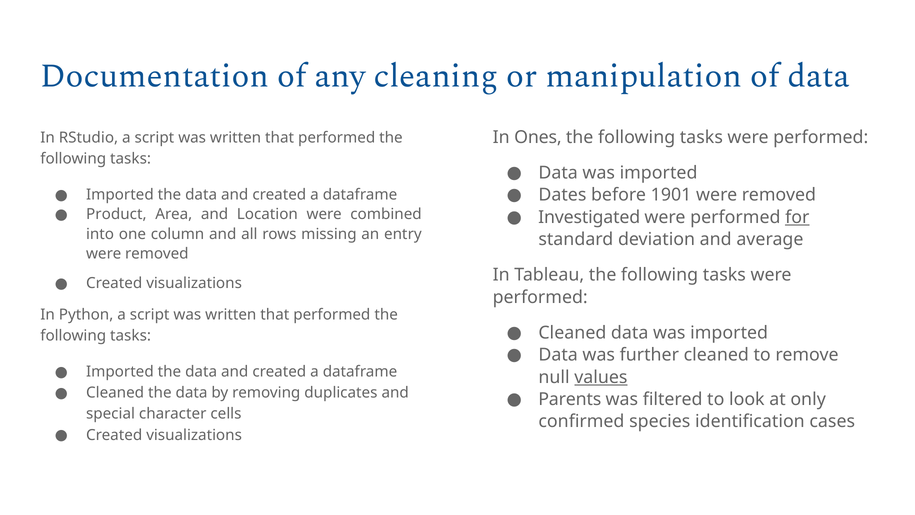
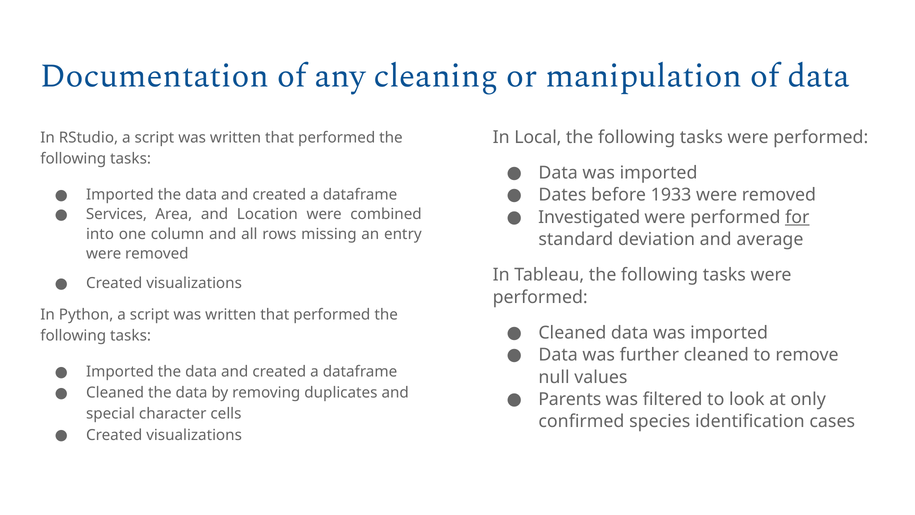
Ones: Ones -> Local (538, 137)
1901: 1901 -> 1933 (671, 195)
Product: Product -> Services (116, 214)
values underline: present -> none (601, 377)
